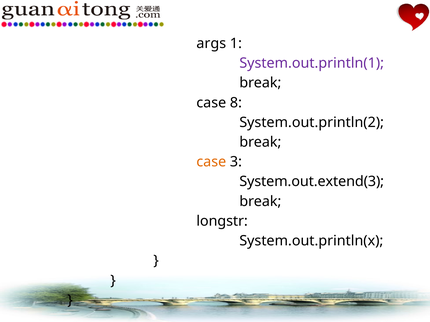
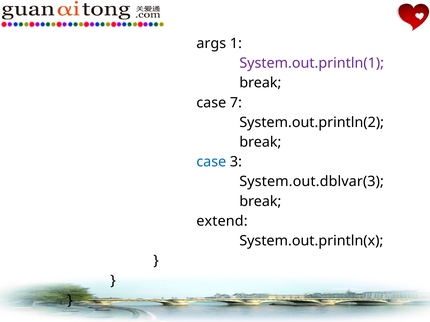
8: 8 -> 7 (236, 103)
case colour: orange -> blue (211, 162)
System.out.extend(3: System.out.extend(3 -> System.out.dblvar(3 (312, 182)
longstr: longstr -> extend (222, 221)
